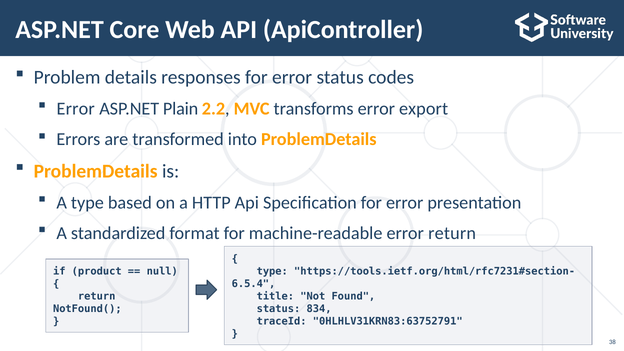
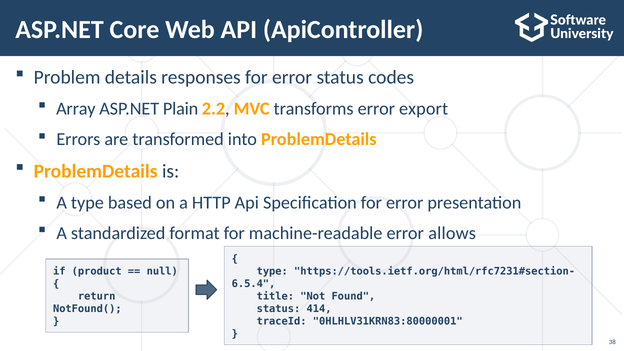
Error: Error -> Array (76, 109)
error return: return -> allows (452, 233)
834: 834 -> 414 (319, 309)
0HLHLV31KRN83:63752791: 0HLHLV31KRN83:63752791 -> 0HLHLV31KRN83:80000001 (388, 321)
